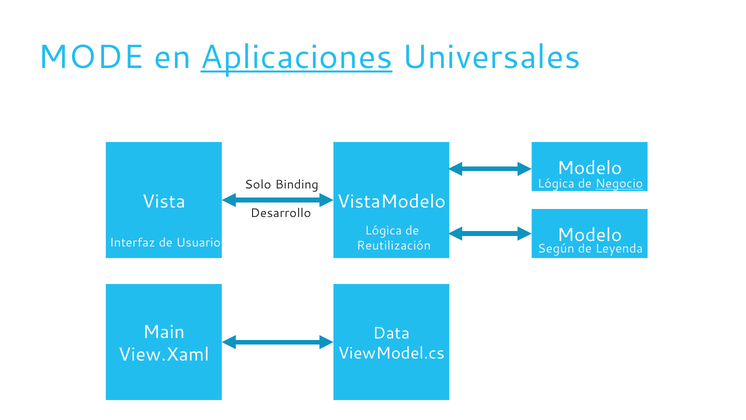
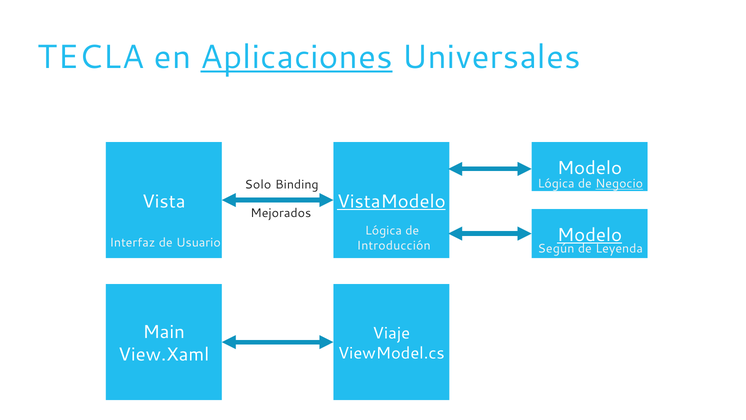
MODE: MODE -> TECLA (91, 57)
VistaModelo underline: none -> present (391, 201)
Desarrollo: Desarrollo -> Mejorados (281, 213)
Modelo underline: none -> present (590, 235)
Reutilización: Reutilización -> Introducción (394, 246)
Data: Data -> Viaje (391, 333)
